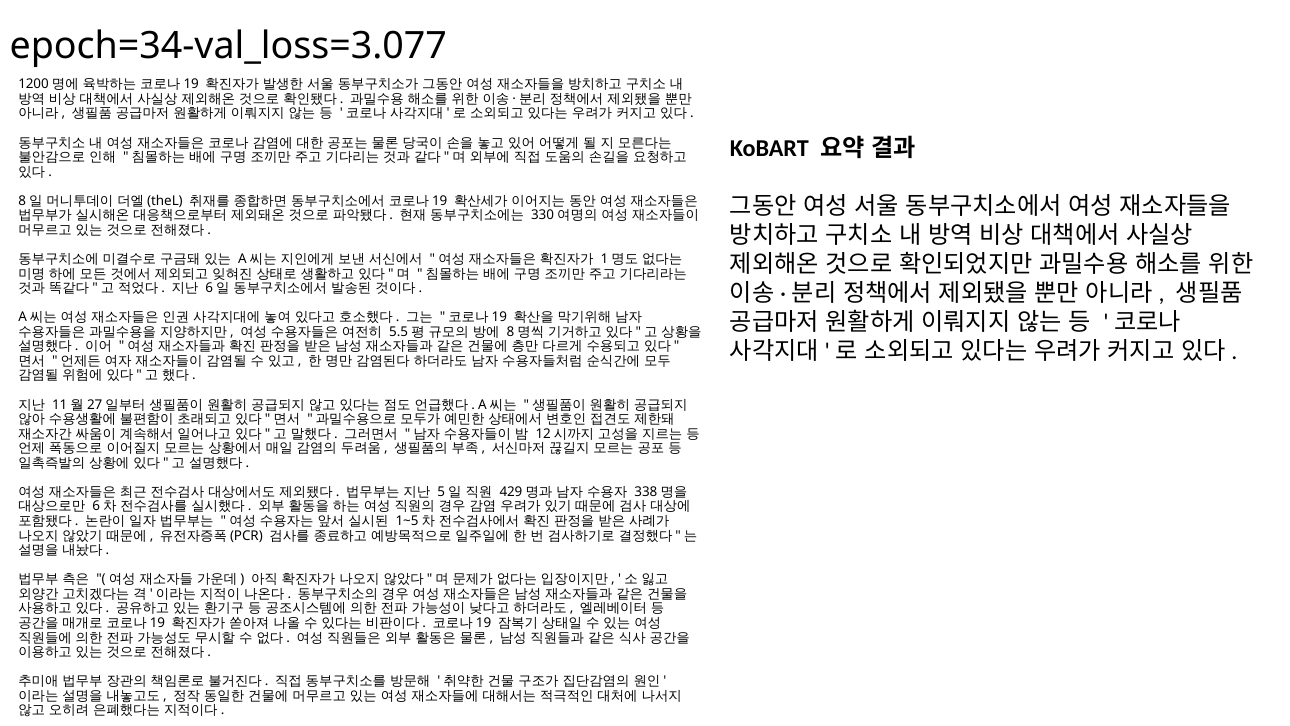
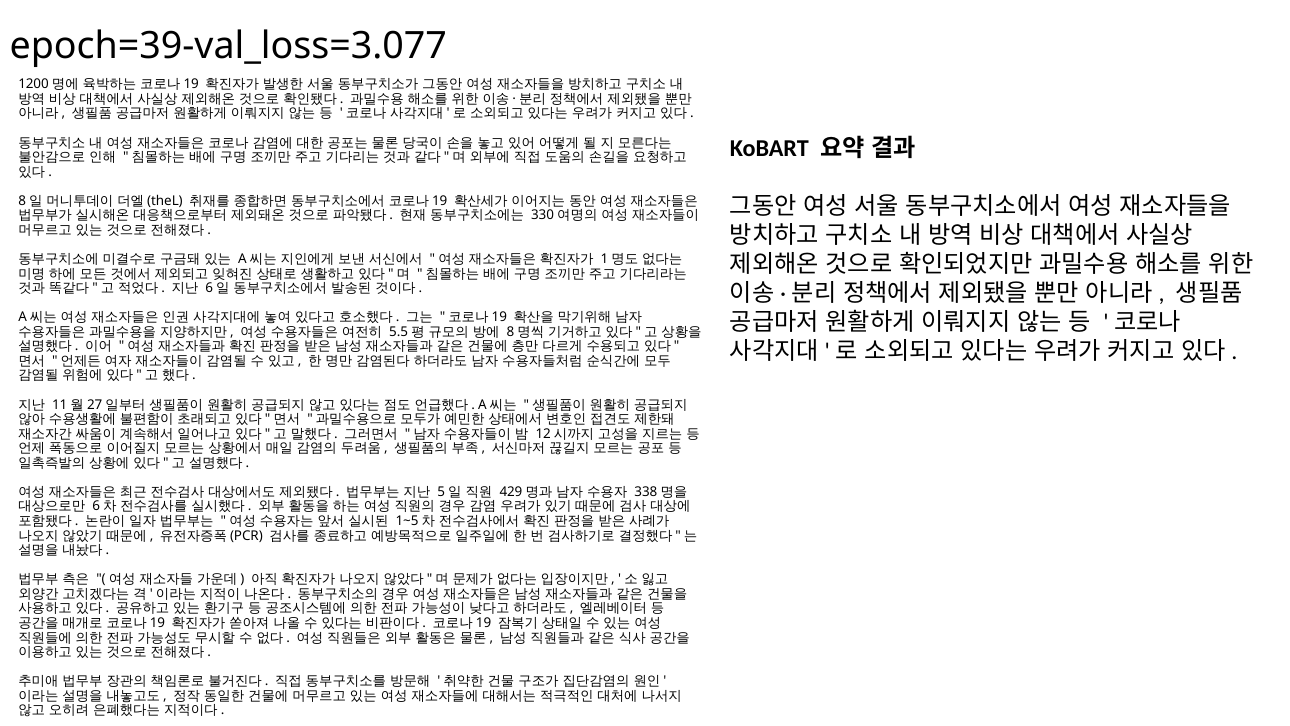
epoch=34-val_loss=3.077: epoch=34-val_loss=3.077 -> epoch=39-val_loss=3.077 (228, 46)
